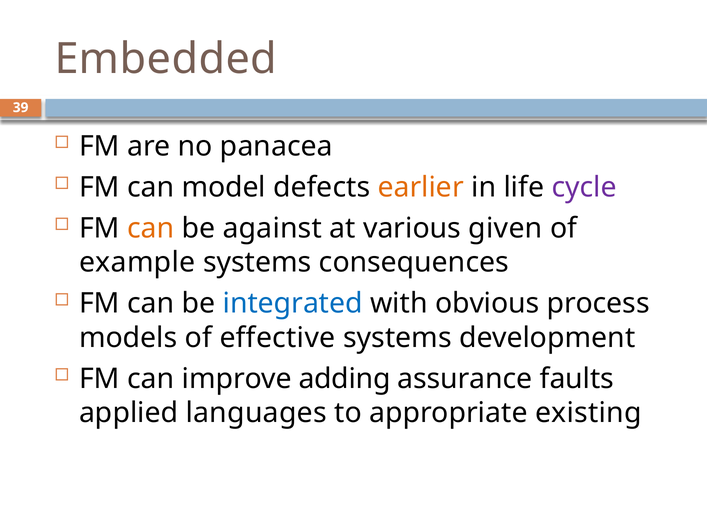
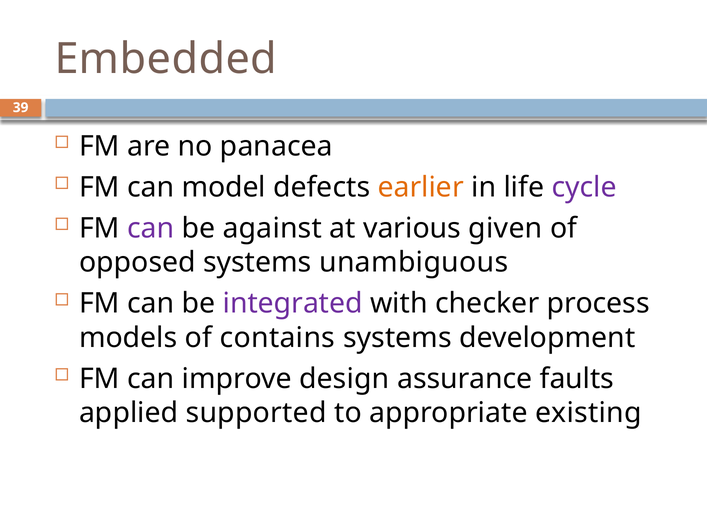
can colour: orange -> purple (151, 228)
example: example -> opposed (137, 263)
consequences: consequences -> unambiguous (414, 263)
integrated colour: blue -> purple (293, 304)
obvious: obvious -> checker (487, 304)
effective: effective -> contains (277, 338)
adding: adding -> design (344, 379)
languages: languages -> supported (256, 413)
